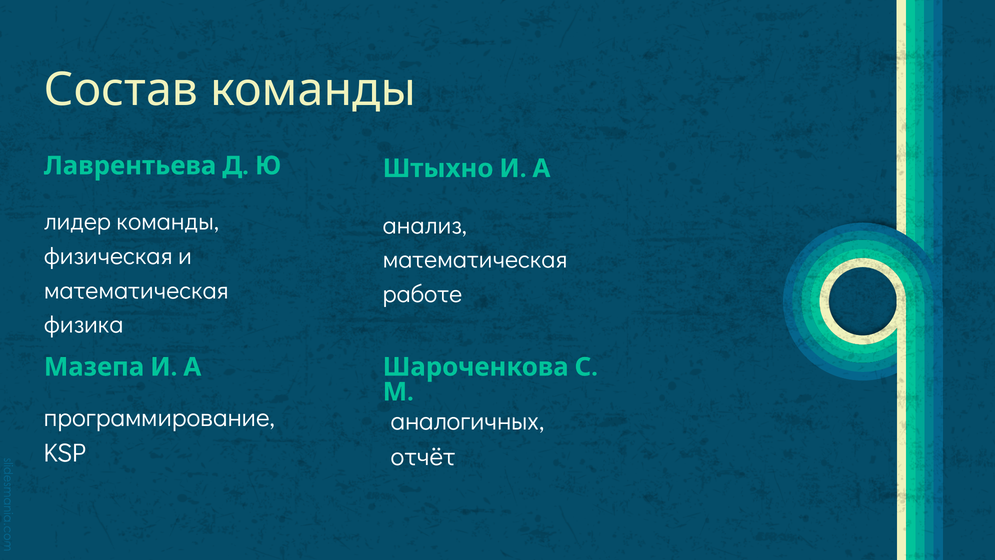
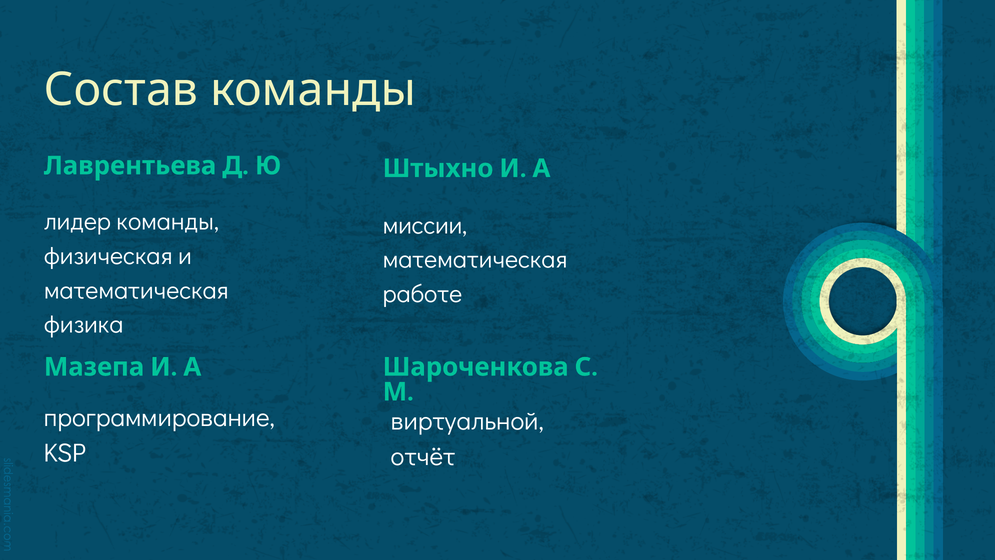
анализ: анализ -> миссии (425, 225)
аналогичных: аналогичных -> виртуальной (467, 421)
